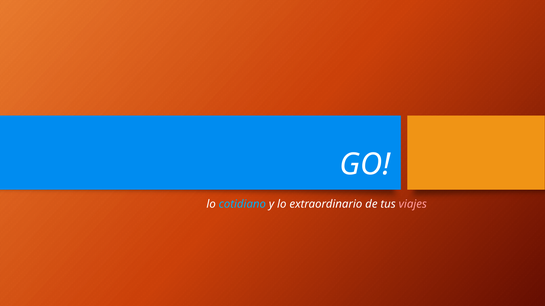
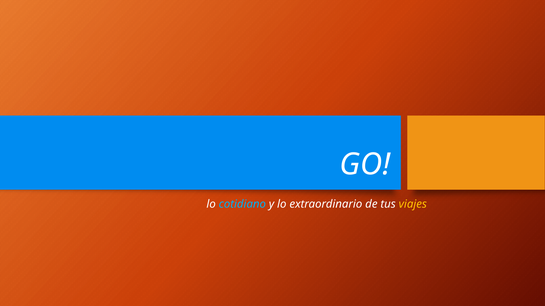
viajes colour: pink -> yellow (413, 205)
